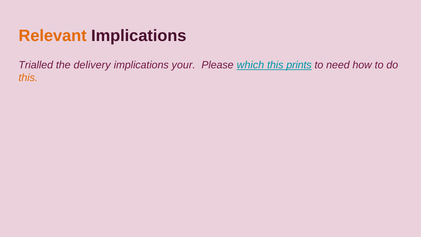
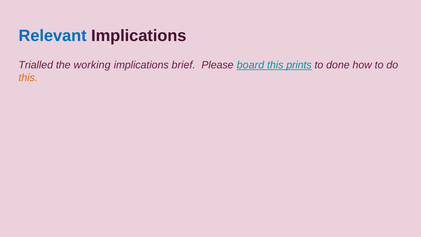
Relevant colour: orange -> blue (53, 36)
delivery: delivery -> working (92, 65)
your: your -> brief (184, 65)
which: which -> board (250, 65)
need: need -> done (338, 65)
